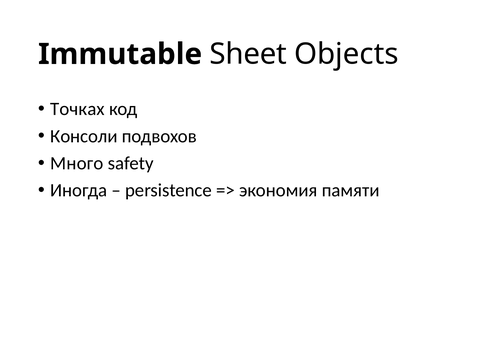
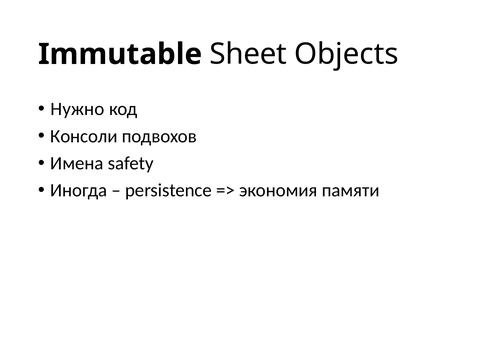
Точках: Точках -> Нужно (77, 109)
Много: Много -> Имена (77, 163)
